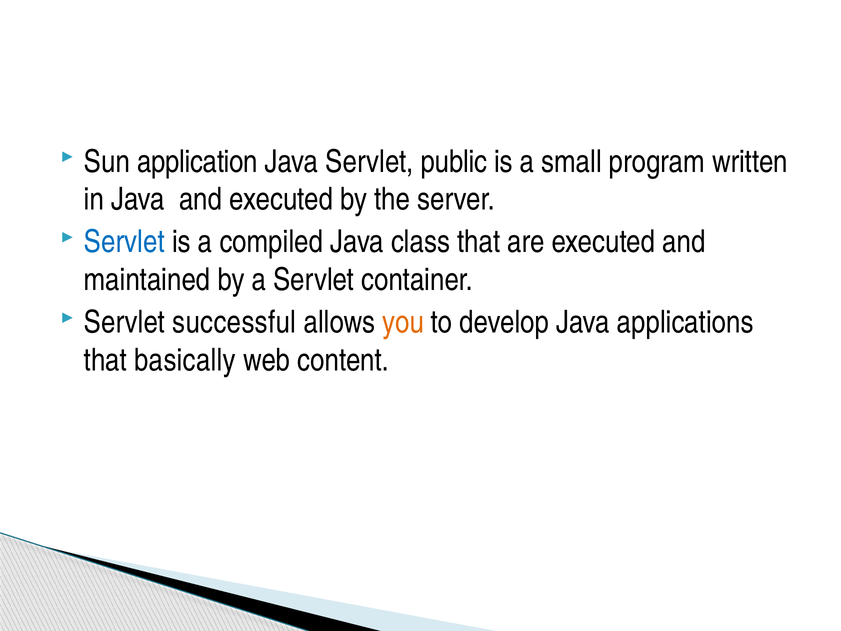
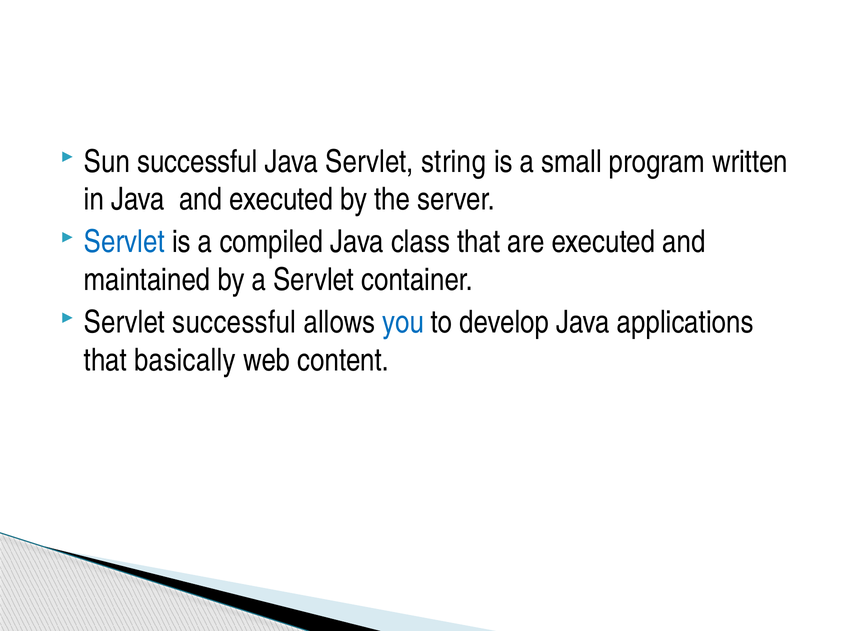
Sun application: application -> successful (197, 162)
public: public -> string (454, 162)
you colour: orange -> blue (403, 322)
